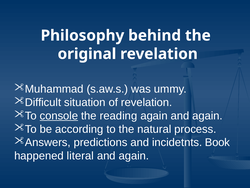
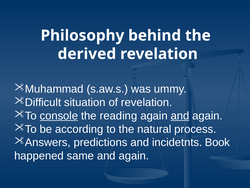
original: original -> derived (87, 54)
and underline: none -> present (180, 115)
literal: literal -> same (80, 155)
